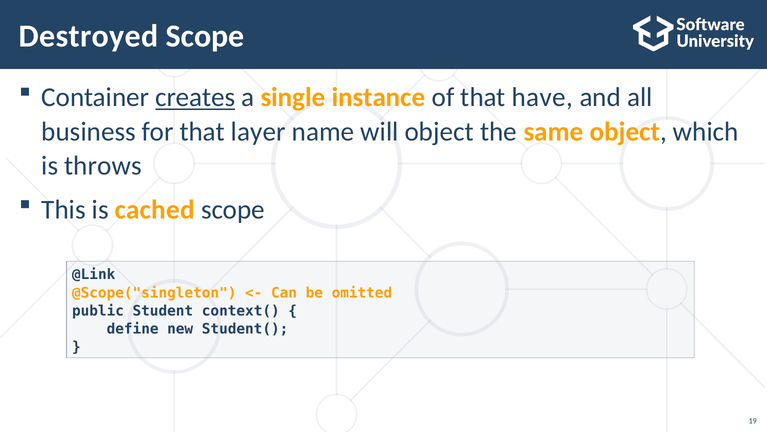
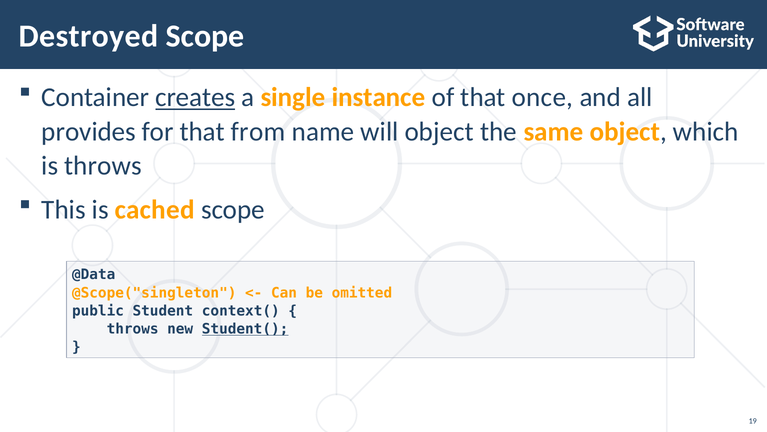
have: have -> once (542, 97)
business: business -> provides (89, 132)
layer: layer -> from (258, 132)
@Link: @Link -> @Data (94, 274)
define: define -> throws (133, 329)
Student( underline: none -> present (245, 329)
